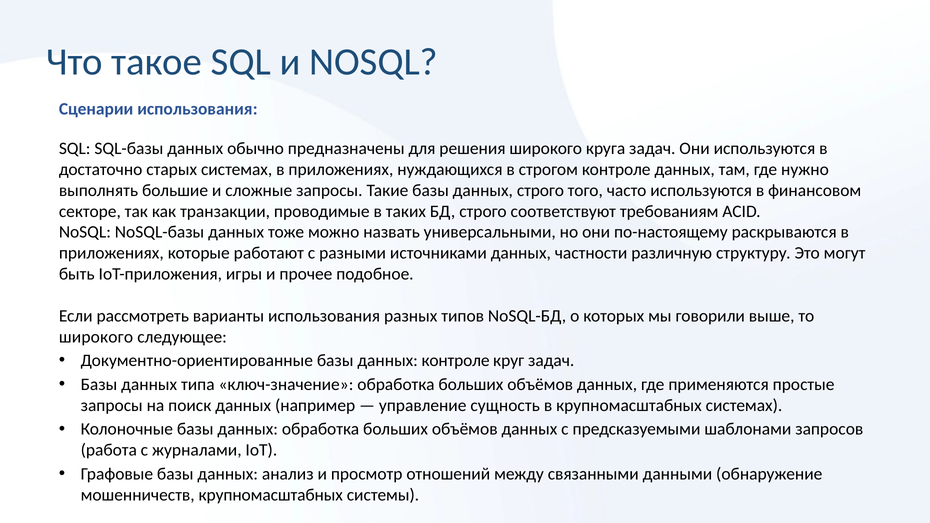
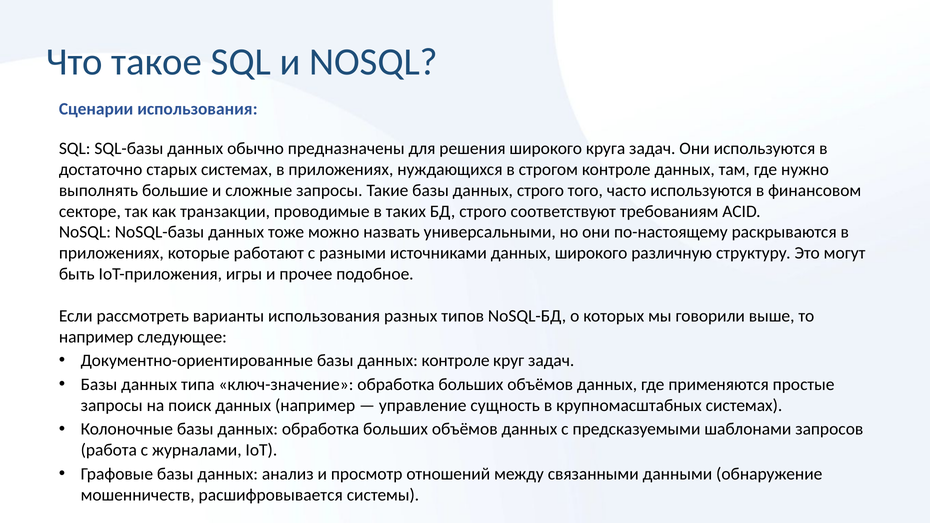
данных частности: частности -> широкого (591, 253)
широкого: широкого -> например (96, 337)
мошенничеств крупномасштабных: крупномасштабных -> расшифровывается (271, 495)
